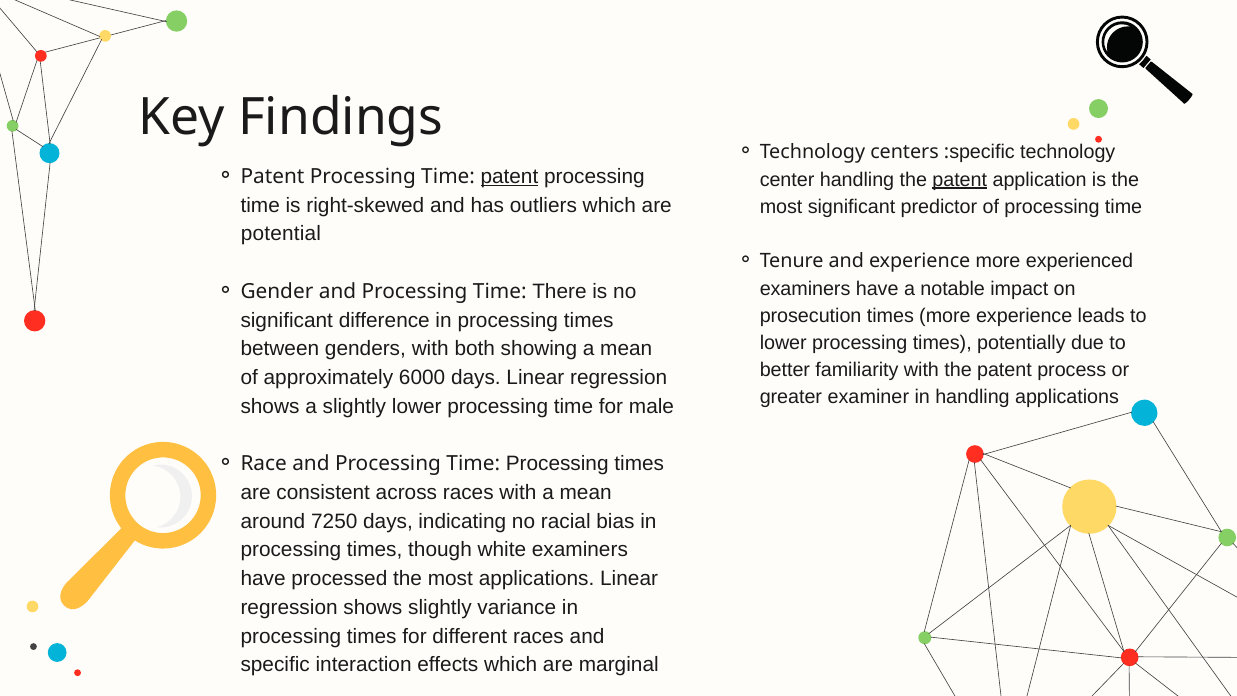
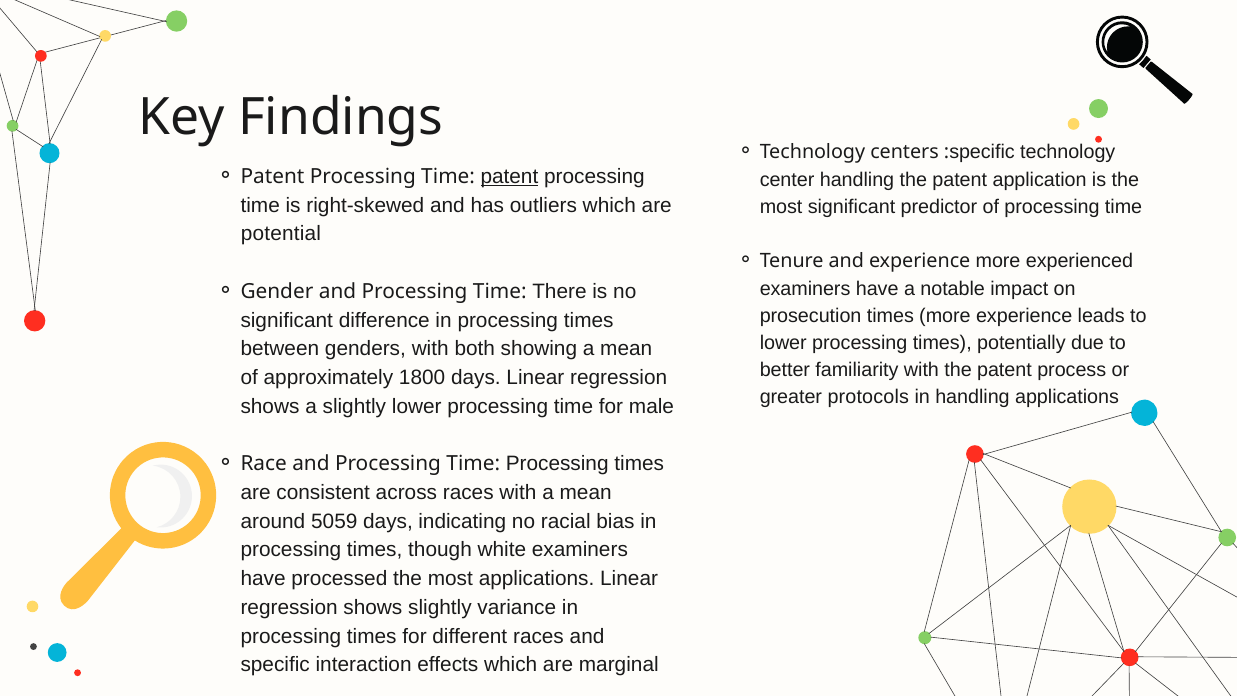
patent underline: present -> none (960, 180)
6000: 6000 -> 1800 (422, 378)
examiner: examiner -> protocols (868, 397)
7250: 7250 -> 5059 (334, 521)
